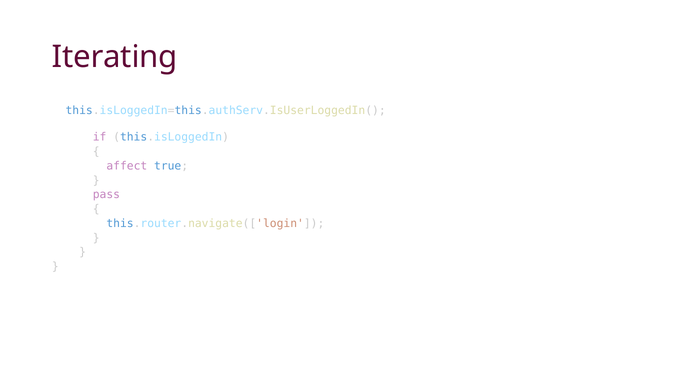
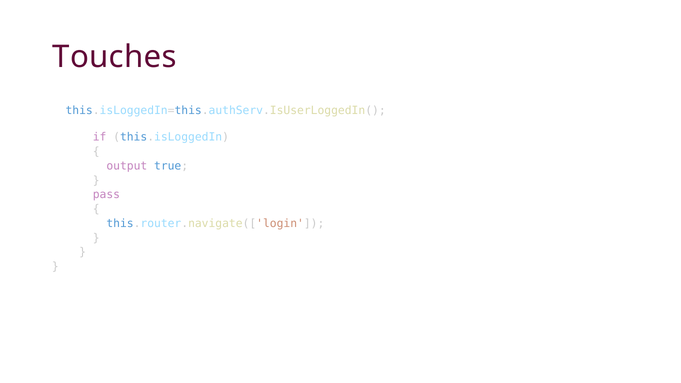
Iterating: Iterating -> Touches (114, 57)
affect: affect -> output (127, 166)
